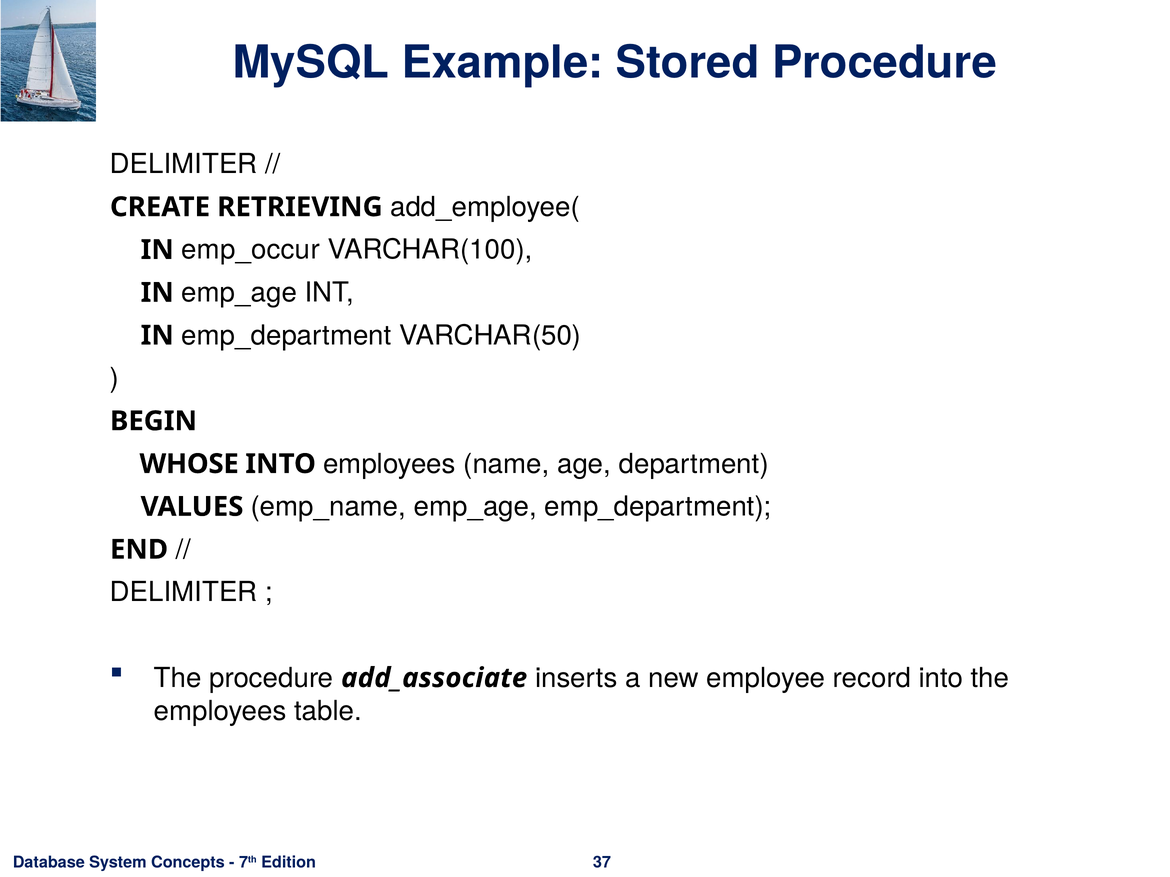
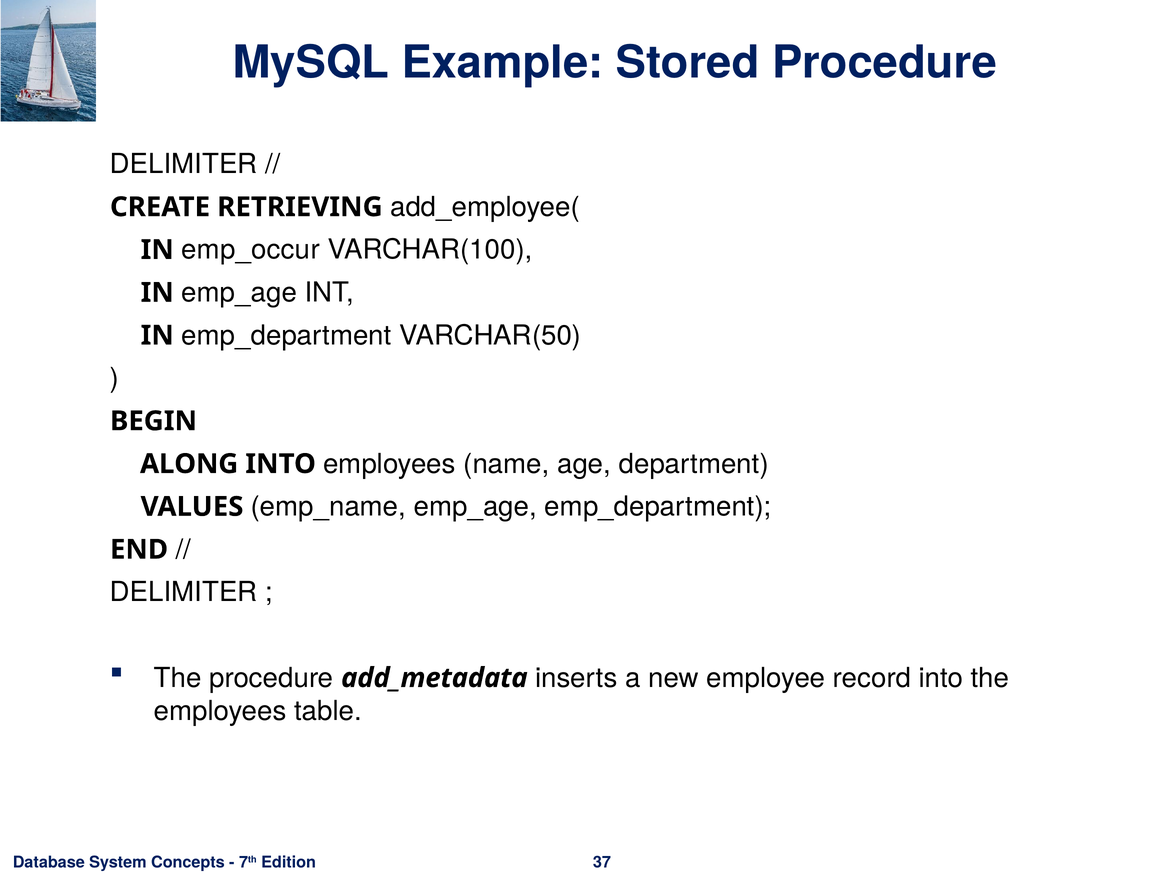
WHOSE: WHOSE -> ALONG (189, 464)
add_associate: add_associate -> add_metadata (434, 678)
